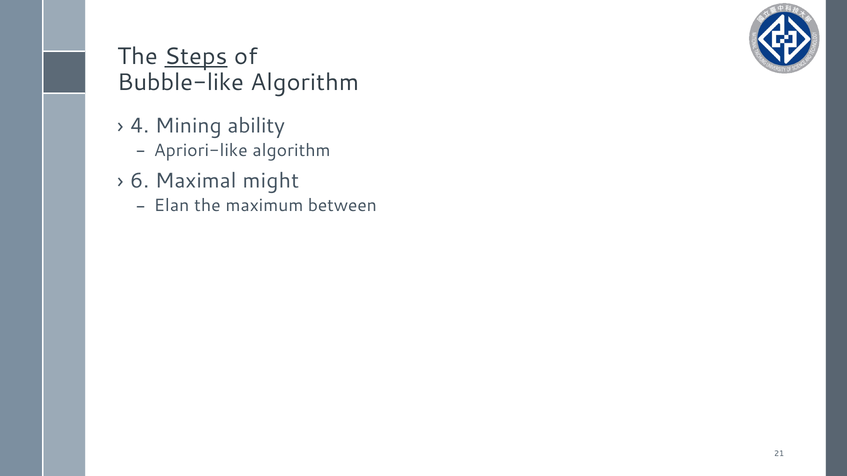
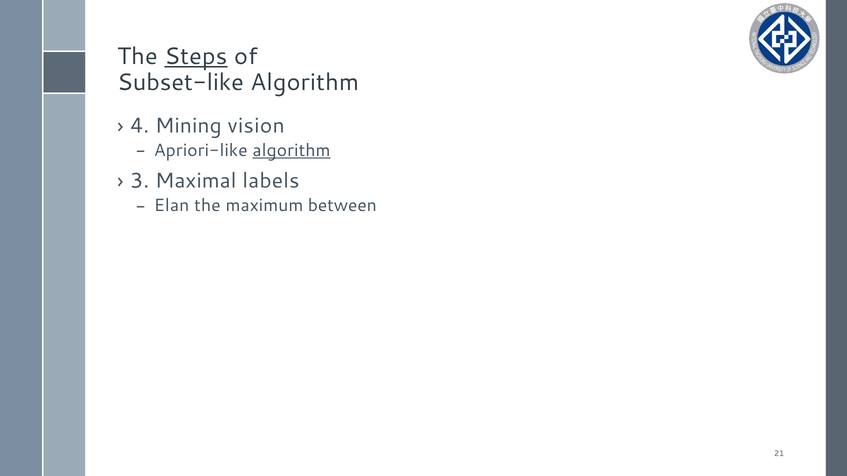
Bubble-like: Bubble-like -> Subset-like (180, 82)
ability: ability -> vision (256, 126)
algorithm underline: none -> present (292, 151)
6: 6 -> 3 (140, 181)
might: might -> labels (271, 181)
